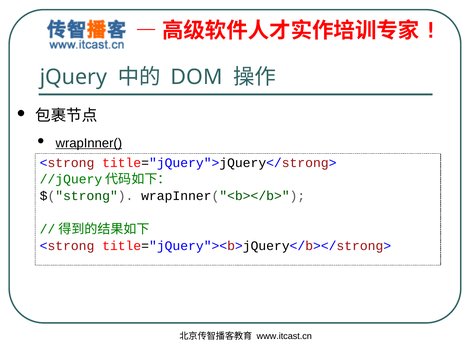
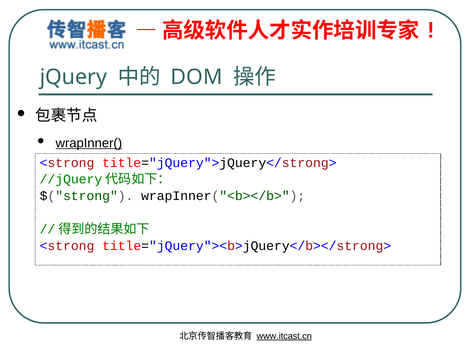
www.itcast.cn underline: none -> present (284, 336)
